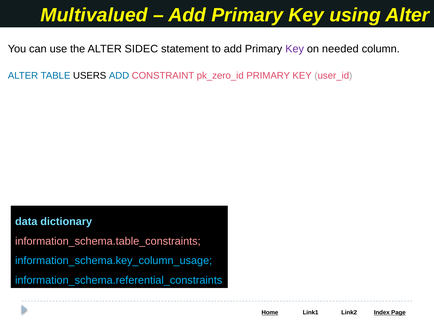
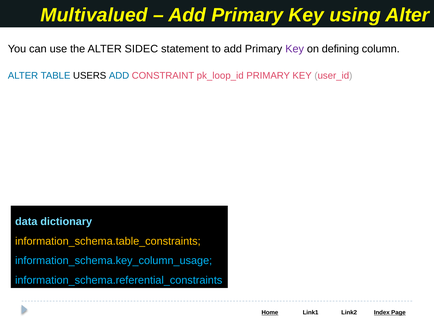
needed: needed -> defining (340, 49)
pk_zero_id: pk_zero_id -> pk_loop_id (220, 76)
information_schema.table_constraints colour: pink -> yellow (108, 241)
